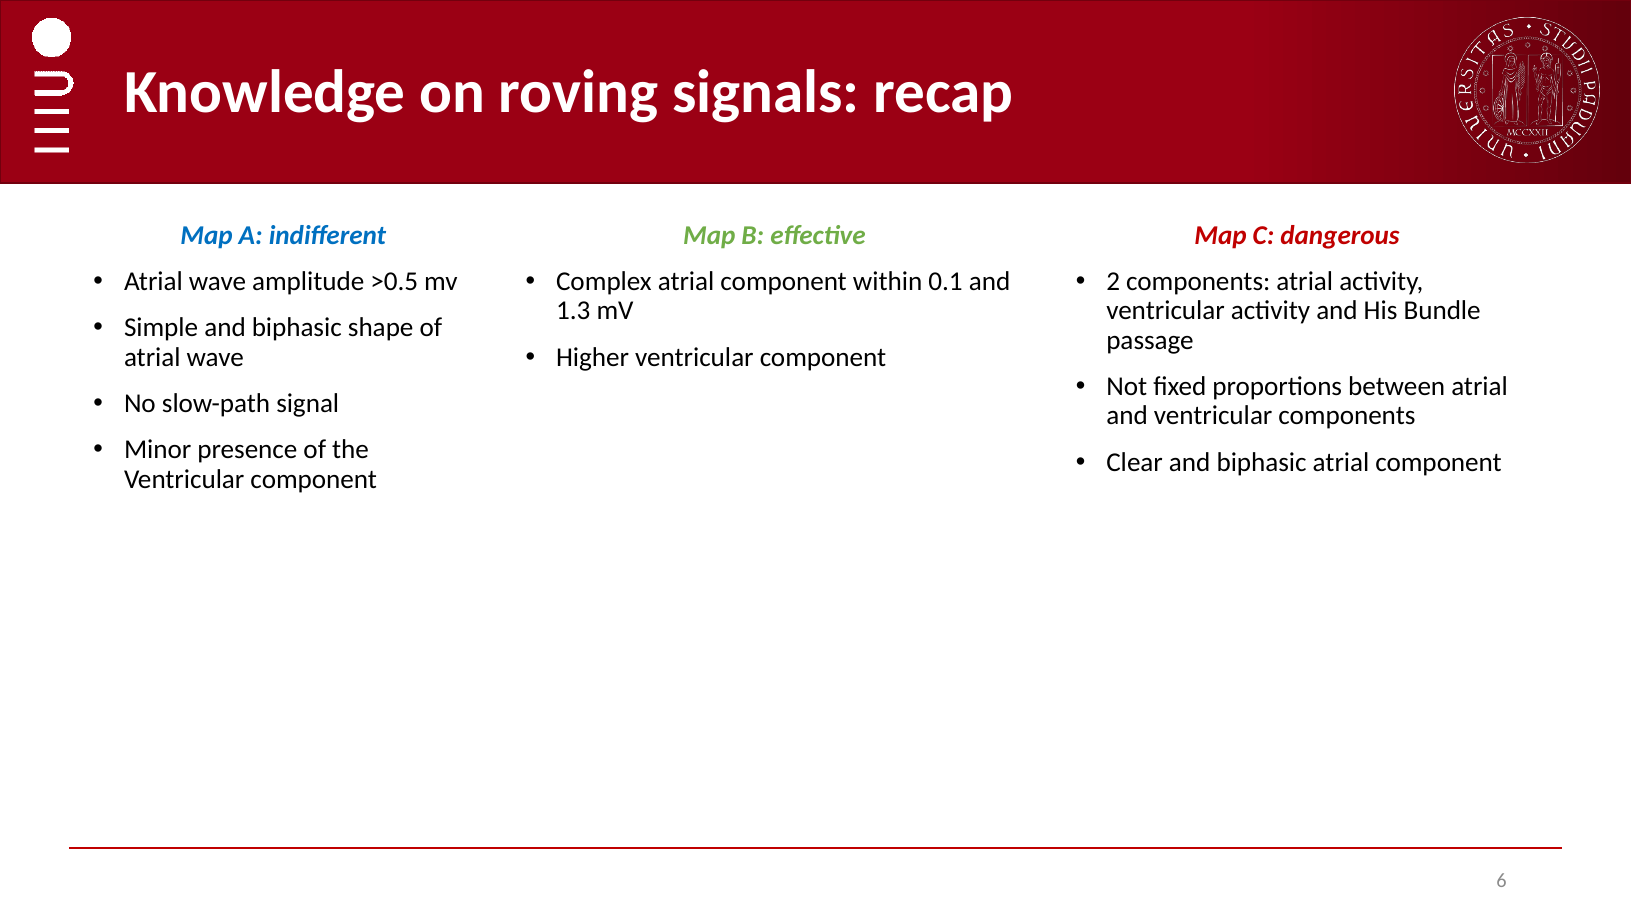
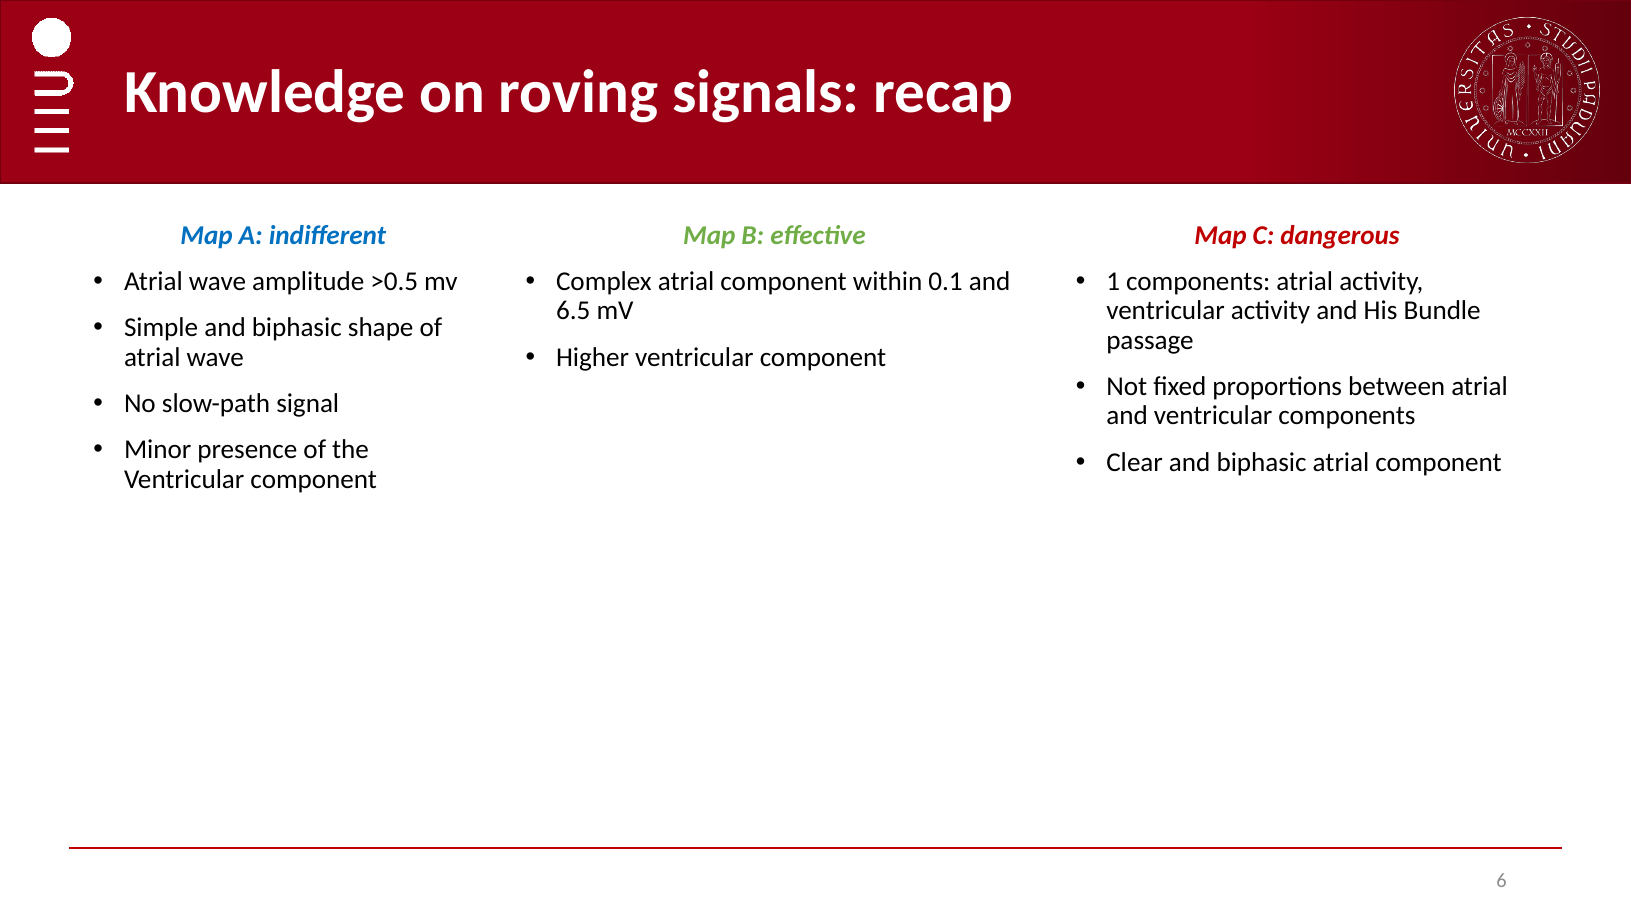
2: 2 -> 1 (1113, 282)
1.3: 1.3 -> 6.5 (573, 311)
